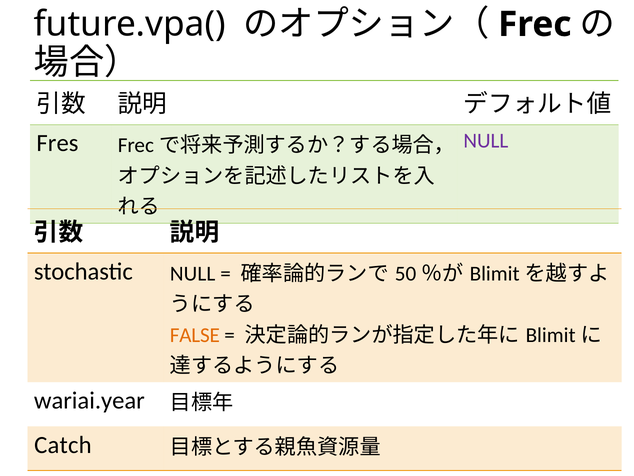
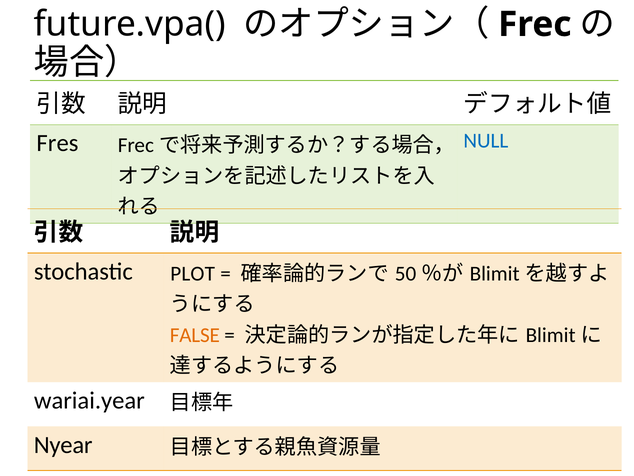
NULL colour: purple -> blue (486, 141)
stochastic NULL: NULL -> PLOT (193, 273)
Catch: Catch -> Nyear (63, 444)
